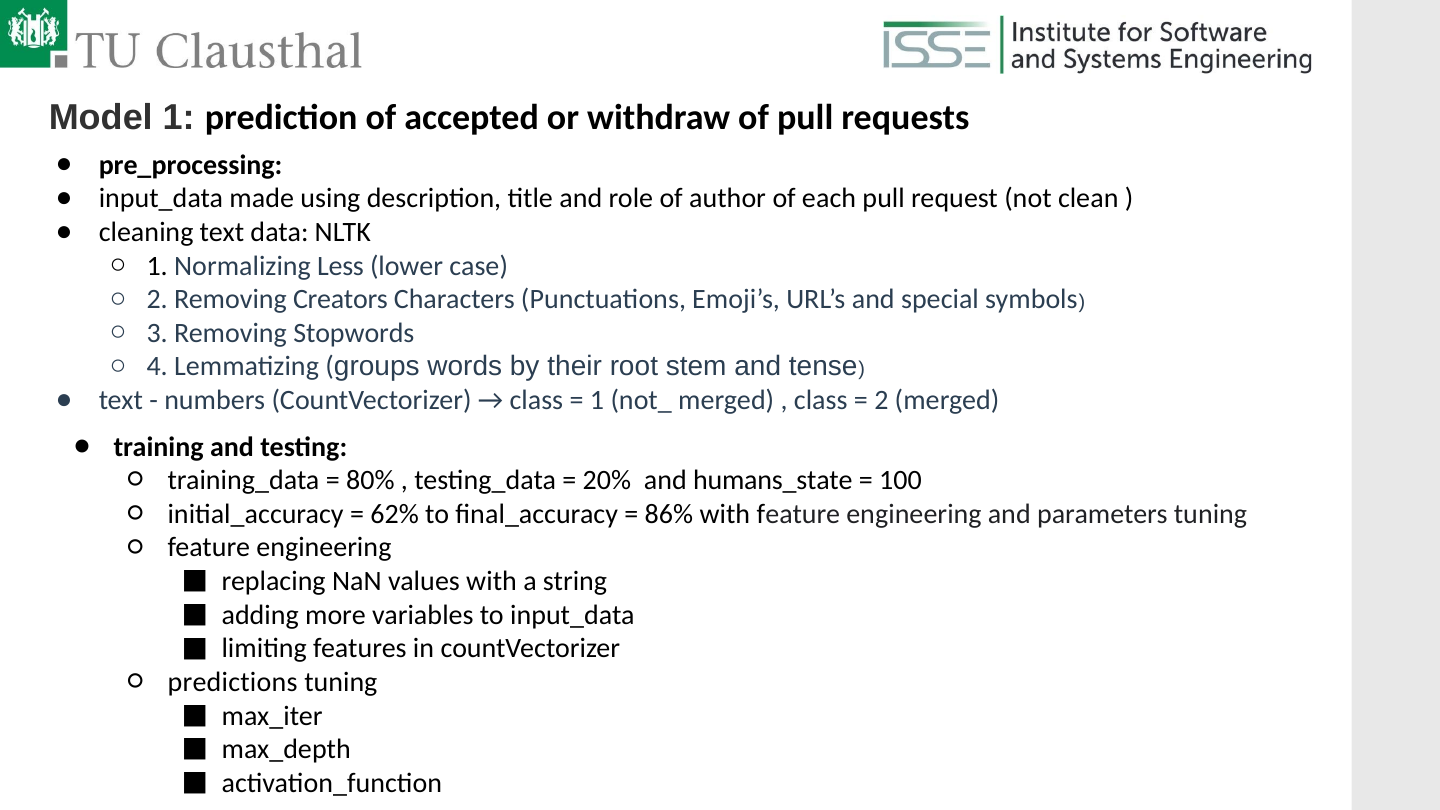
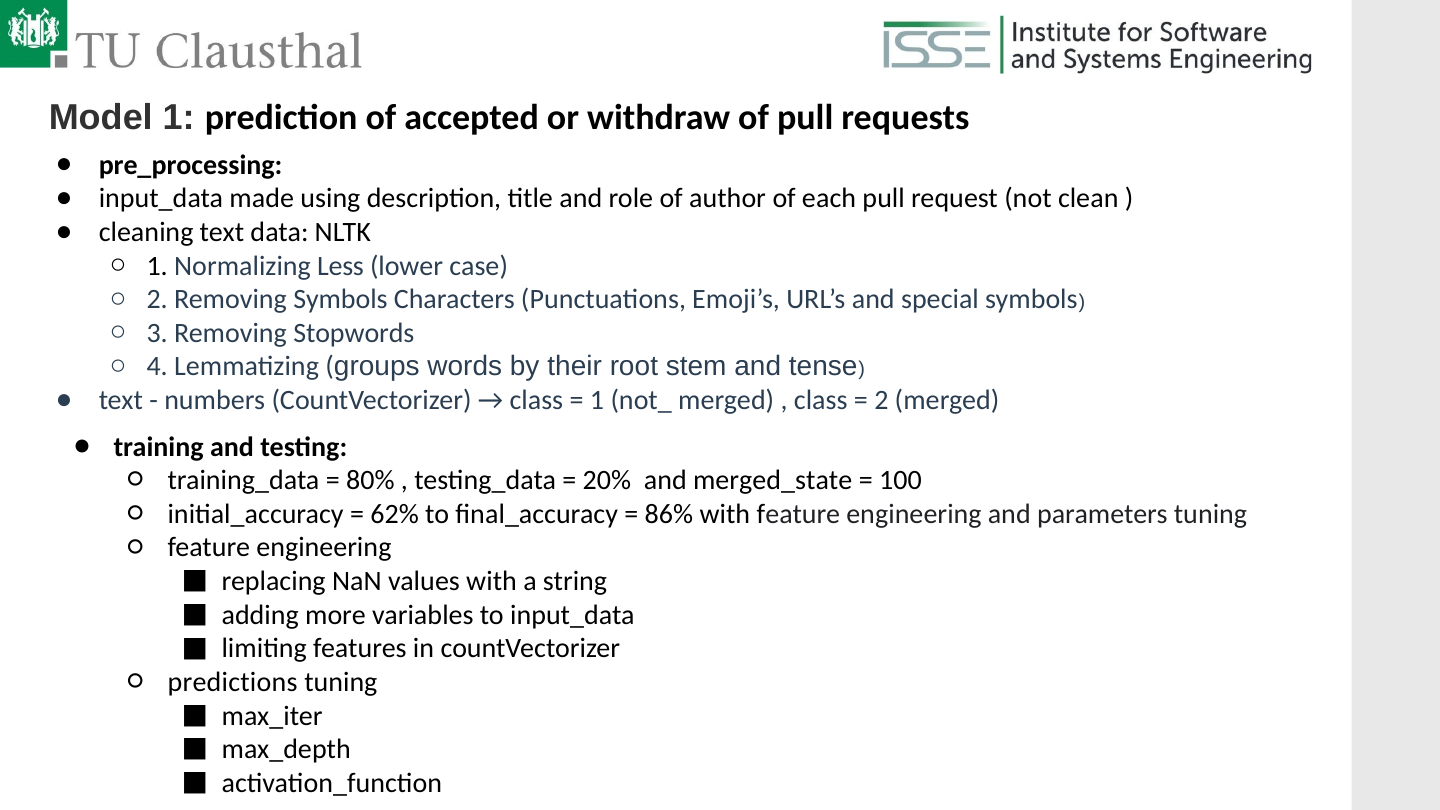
Removing Creators: Creators -> Symbols (340, 300)
humans_state: humans_state -> merged_state (773, 480)
